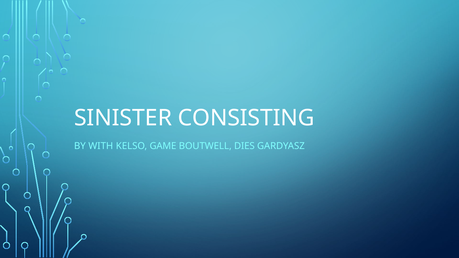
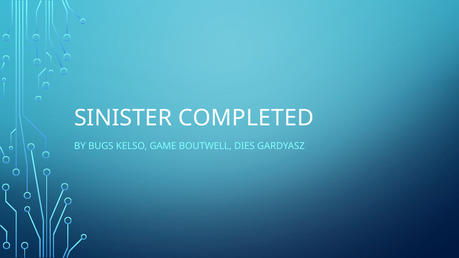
CONSISTING: CONSISTING -> COMPLETED (246, 118)
WITH: WITH -> BUGS (101, 146)
